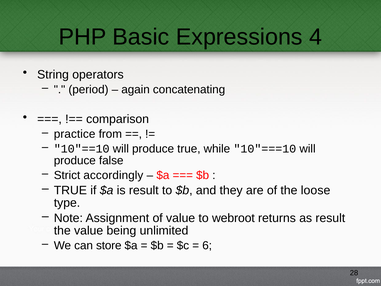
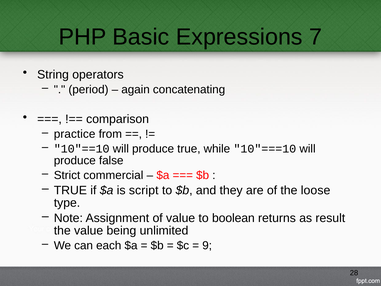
4: 4 -> 7 (316, 37)
accordingly: accordingly -> commercial (113, 175)
is result: result -> script (144, 190)
webroot: webroot -> boolean (233, 218)
store: store -> each (109, 245)
6: 6 -> 9 (207, 245)
